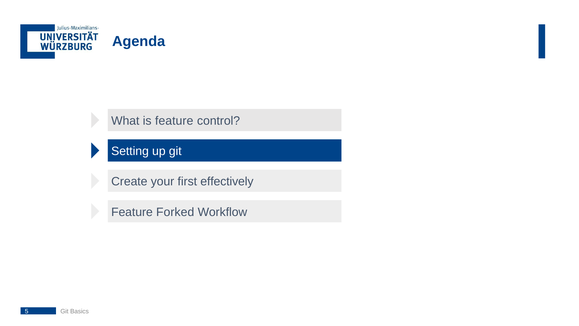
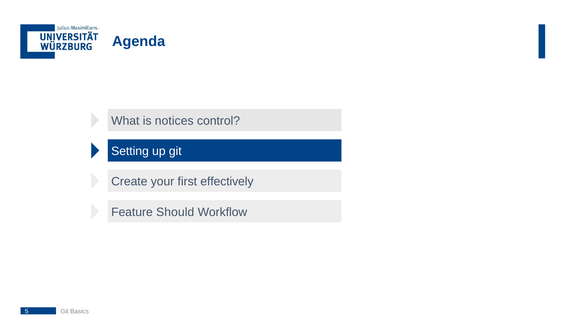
is feature: feature -> notices (174, 121)
Forked: Forked -> Should (175, 212)
